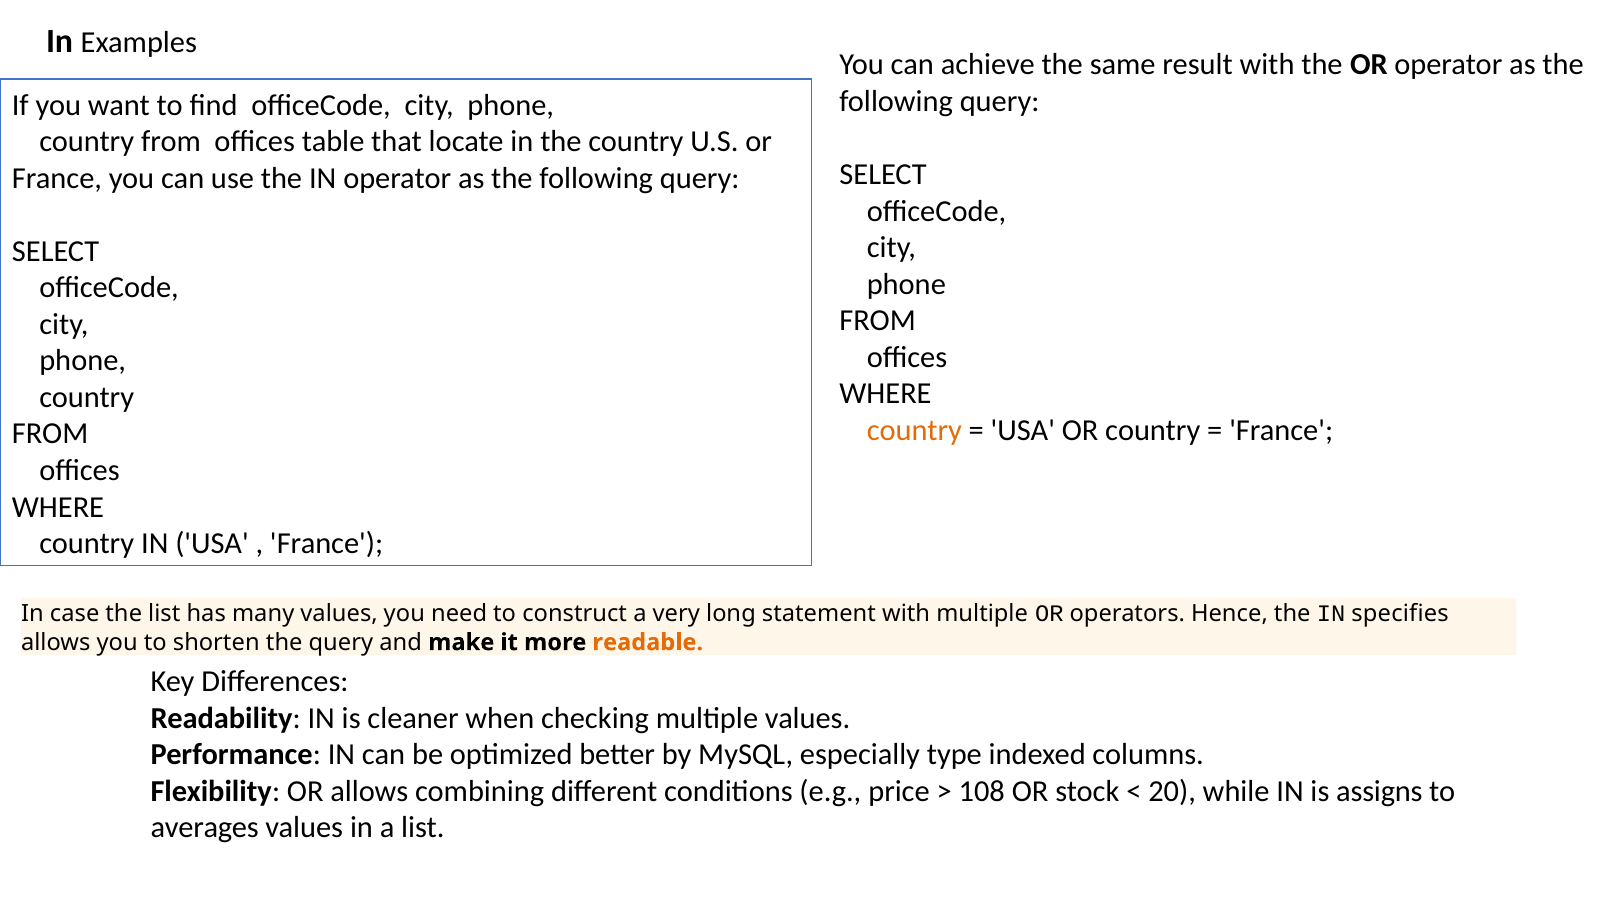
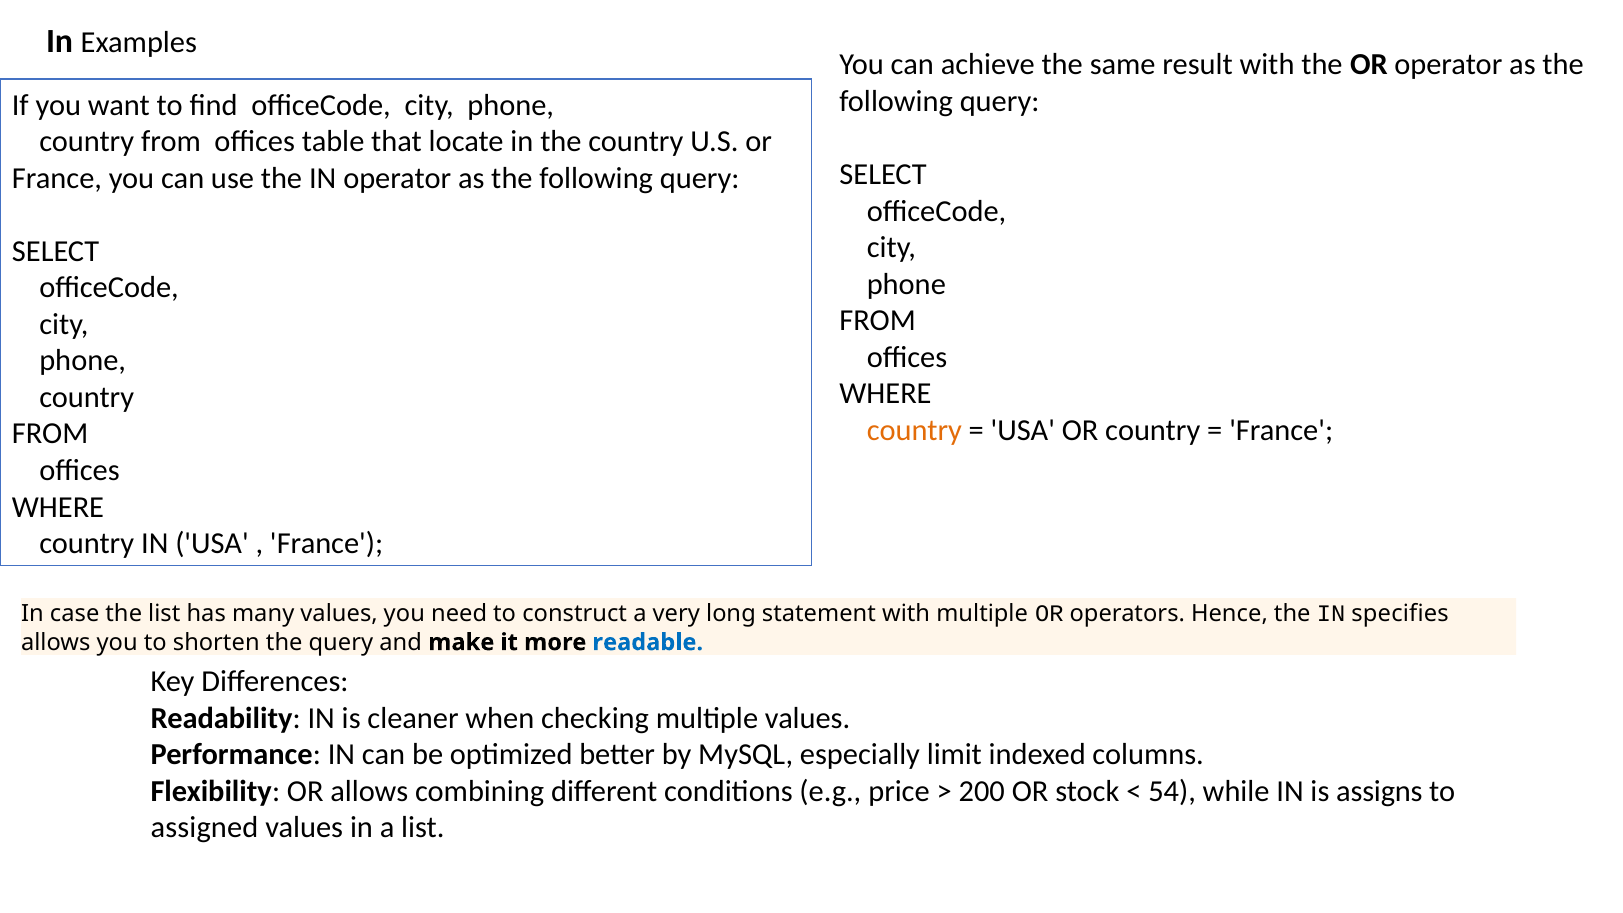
readable colour: orange -> blue (648, 642)
type: type -> limit (954, 755)
108: 108 -> 200 (982, 791)
20: 20 -> 54 (1172, 791)
averages: averages -> assigned (204, 828)
